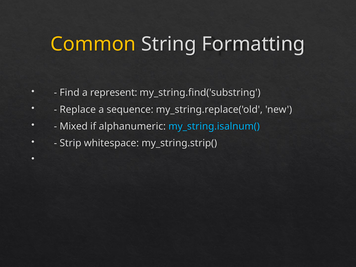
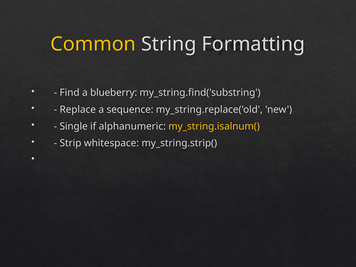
represent: represent -> blueberry (114, 93)
Mixed: Mixed -> Single (74, 126)
my_string.isalnum( colour: light blue -> yellow (214, 126)
